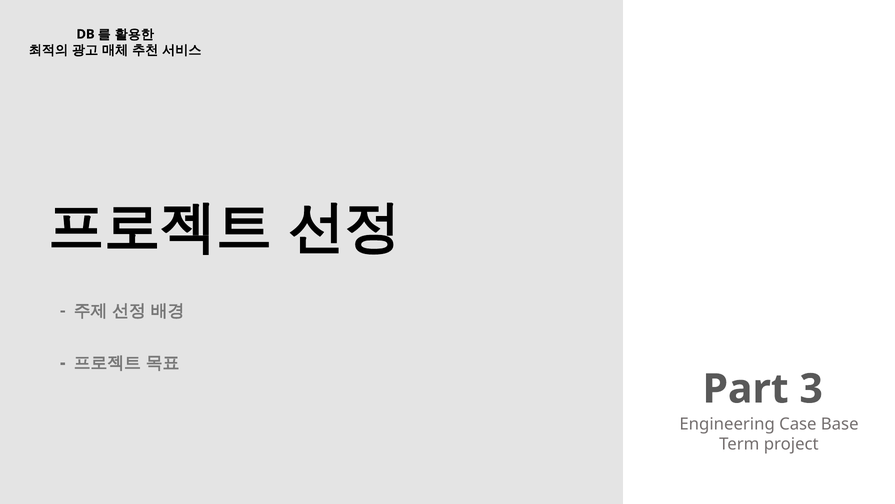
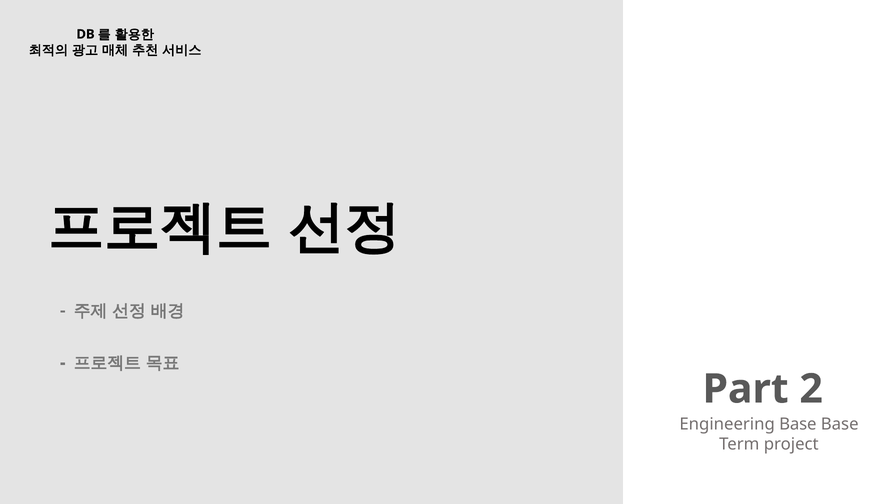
3: 3 -> 2 (811, 389)
Engineering Case: Case -> Base (798, 424)
